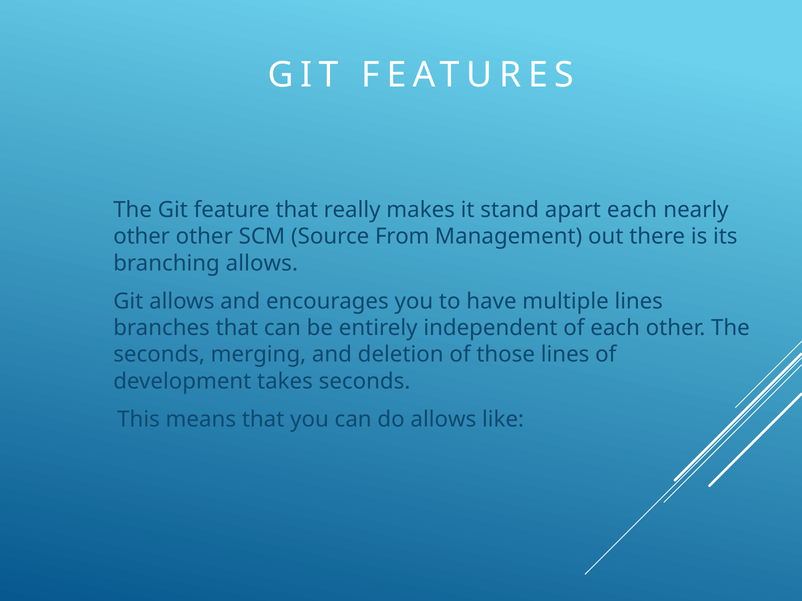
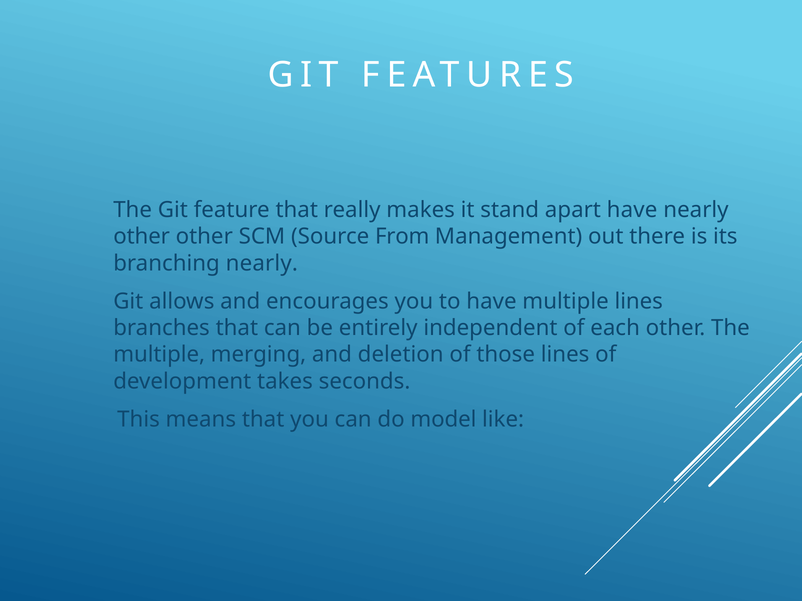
apart each: each -> have (632, 210)
branching allows: allows -> nearly (262, 264)
seconds: seconds -> multiple (159, 355)
do allows: allows -> model (443, 420)
